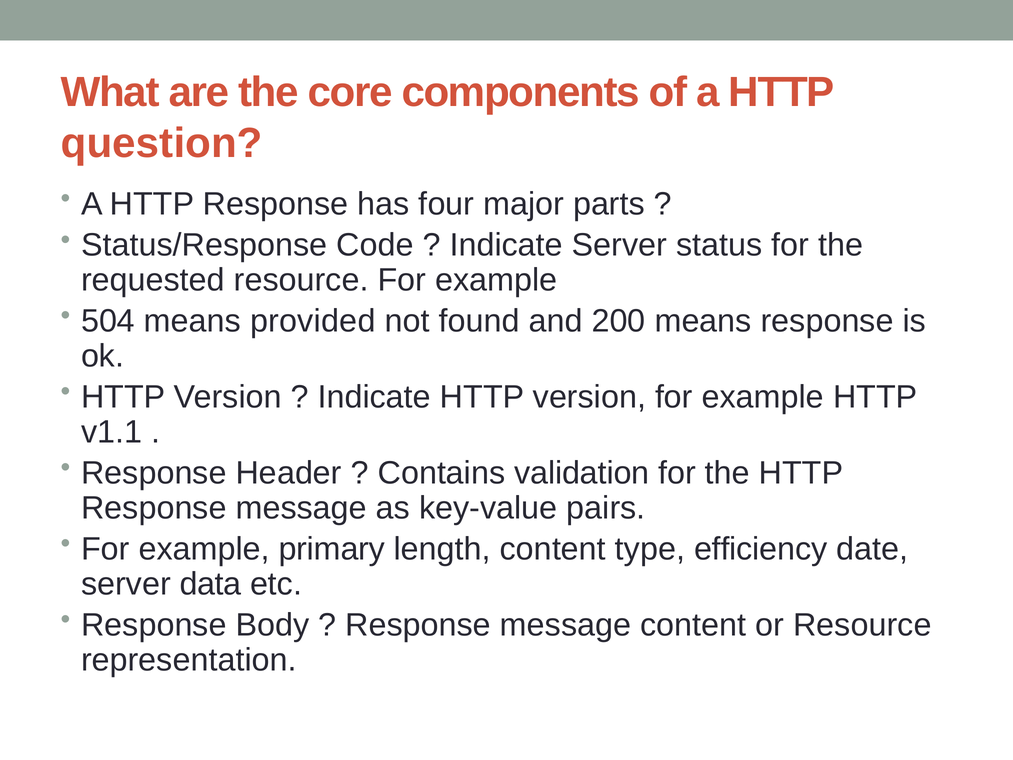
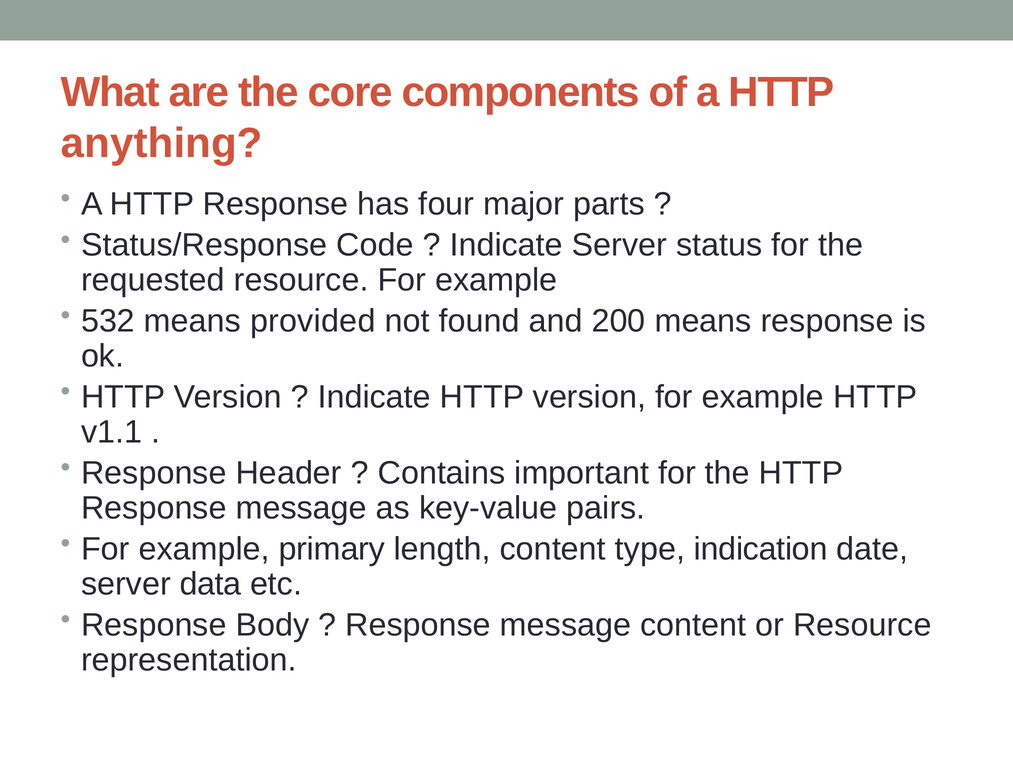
question: question -> anything (162, 143)
504: 504 -> 532 (108, 321)
validation: validation -> important (582, 473)
efficiency: efficiency -> indication (761, 549)
